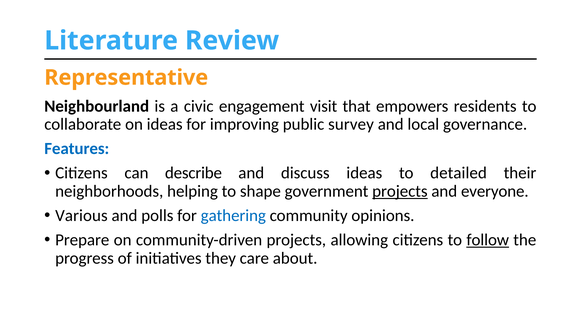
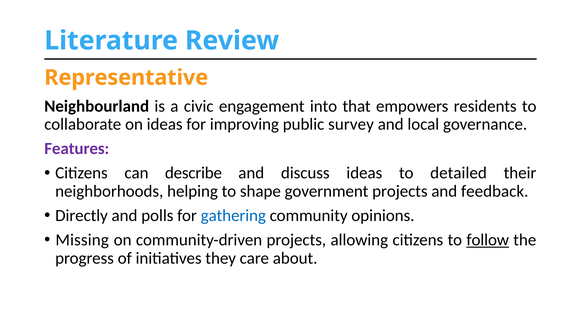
visit: visit -> into (324, 106)
Features colour: blue -> purple (77, 149)
projects underline: present -> none (400, 191)
everyone: everyone -> feedback (495, 191)
Various: Various -> Directly (82, 216)
Prepare: Prepare -> Missing (82, 240)
